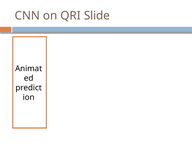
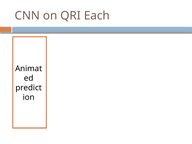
Slide: Slide -> Each (97, 16)
